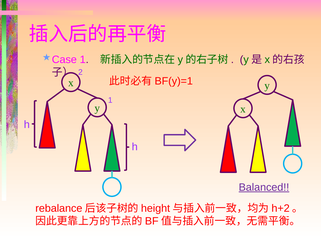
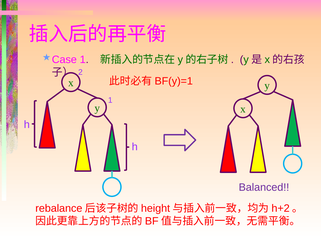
Balanced underline: present -> none (264, 188)
